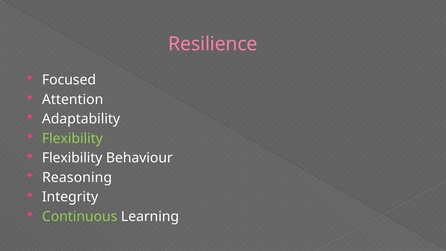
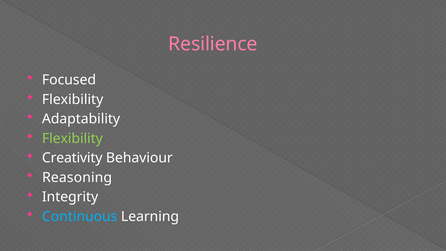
Attention: Attention -> Flexibility (73, 99)
Flexibility: Flexibility -> Creativity (72, 158)
Continuous colour: light green -> light blue (80, 216)
